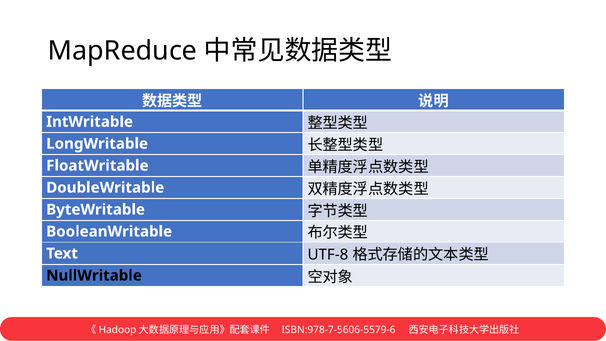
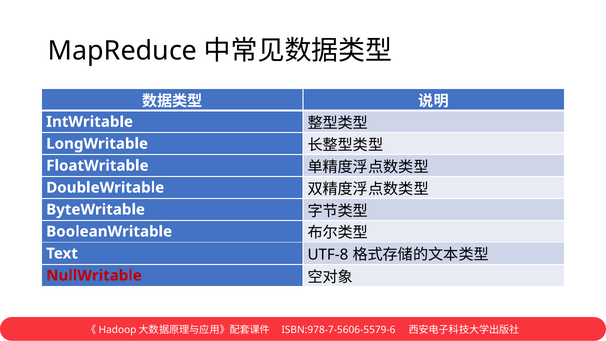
NullWritable colour: black -> red (94, 275)
